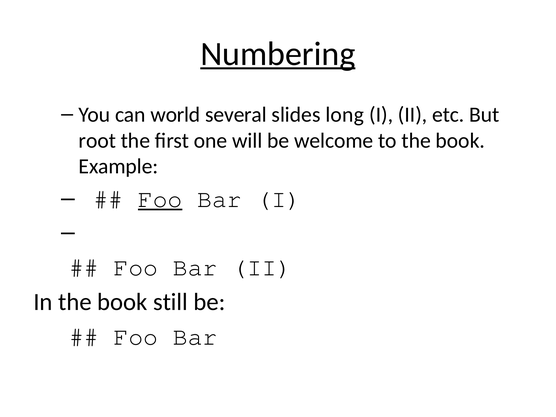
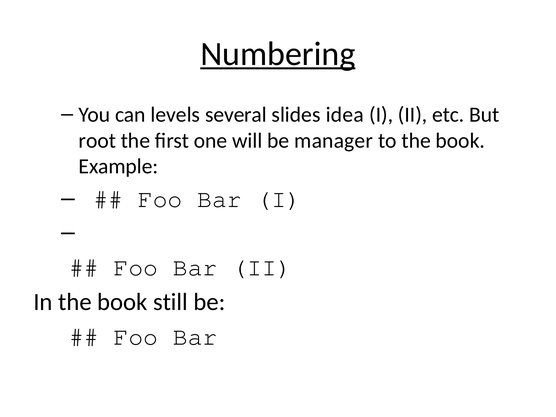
world: world -> levels (175, 115)
long: long -> idea (345, 115)
welcome: welcome -> manager (334, 141)
Foo underline: present -> none (160, 199)
